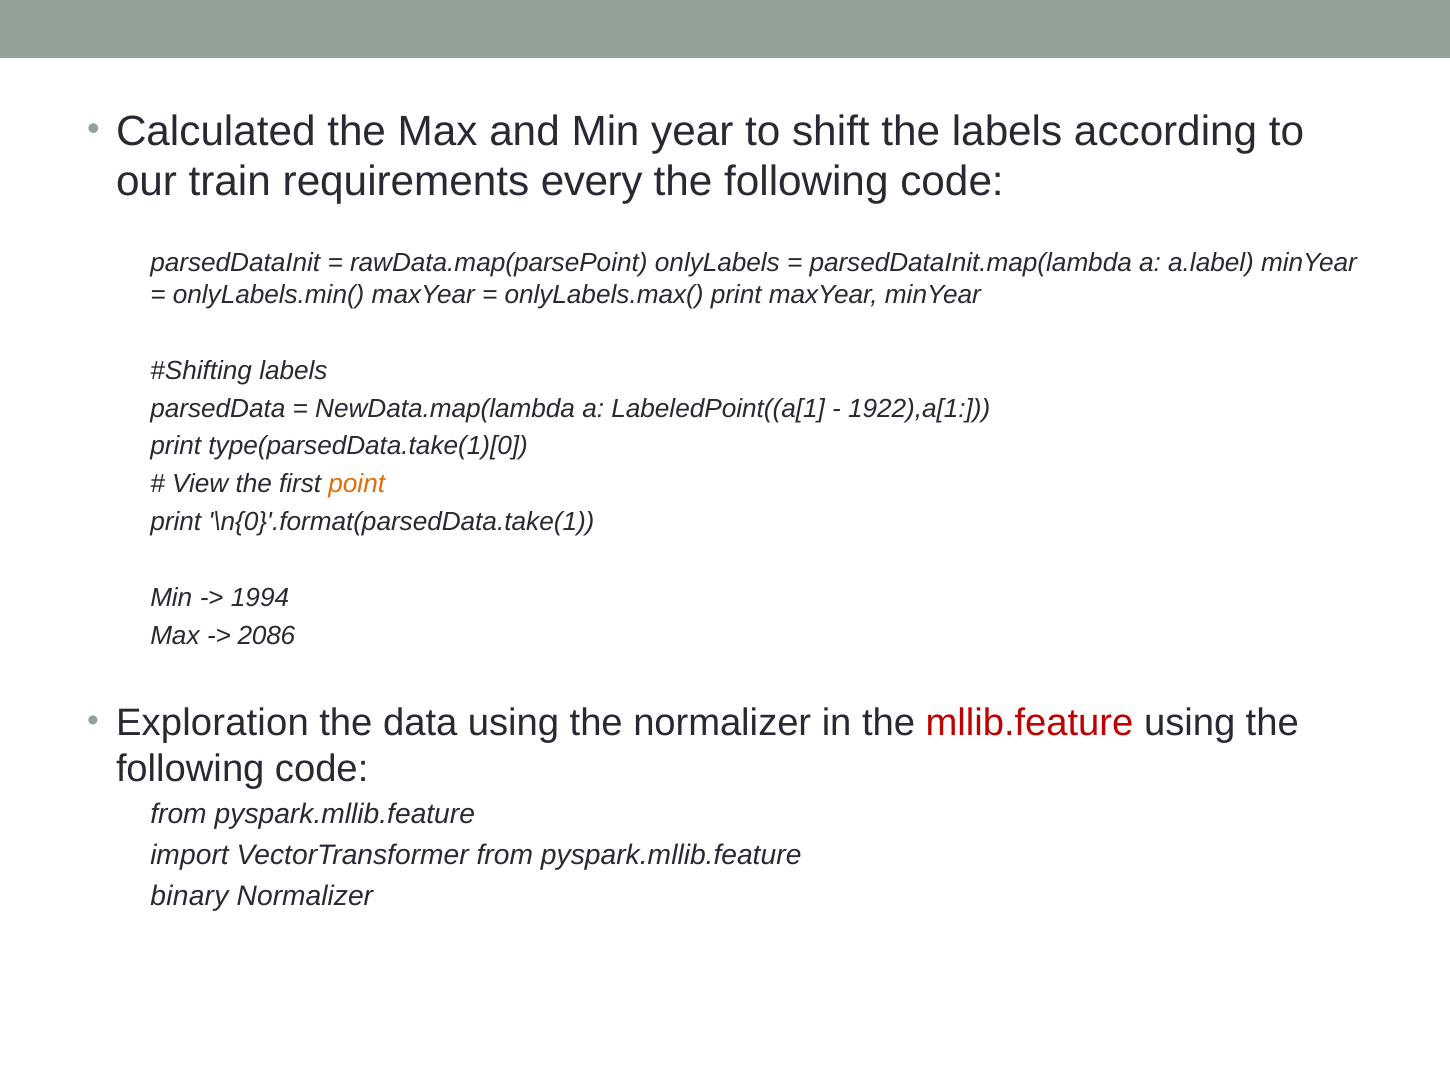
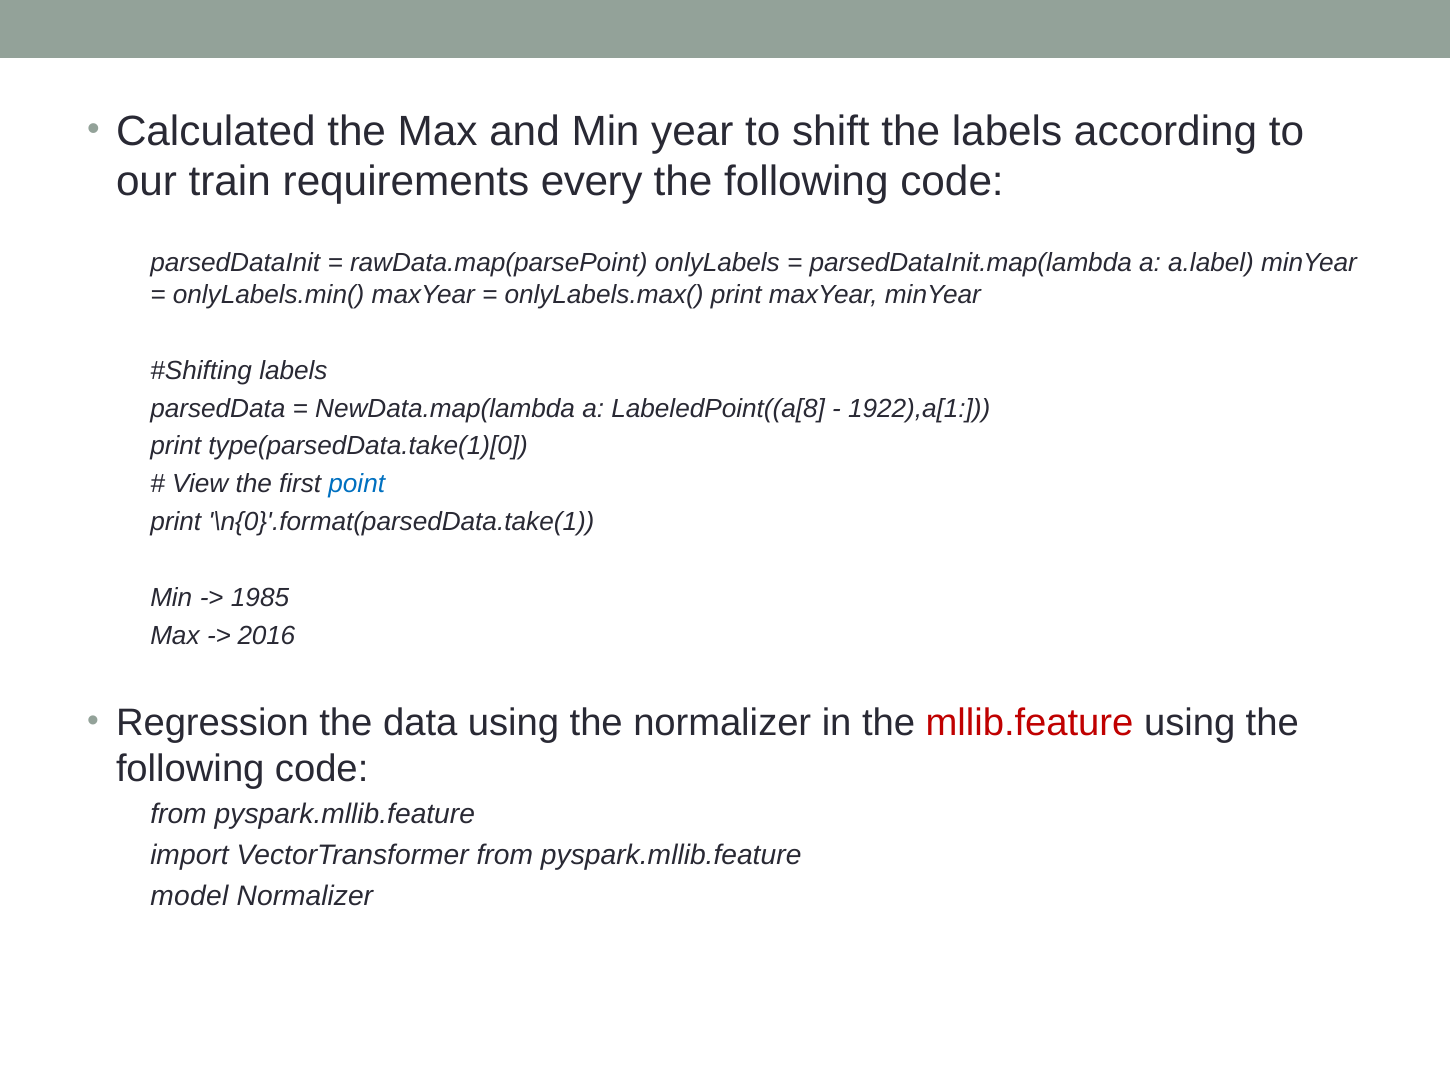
LabeledPoint((a[1: LabeledPoint((a[1 -> LabeledPoint((a[8 (718, 409)
point colour: orange -> blue (357, 484)
1994: 1994 -> 1985 (260, 598)
2086: 2086 -> 2016 (266, 636)
Exploration: Exploration -> Regression (212, 723)
binary: binary -> model (189, 896)
